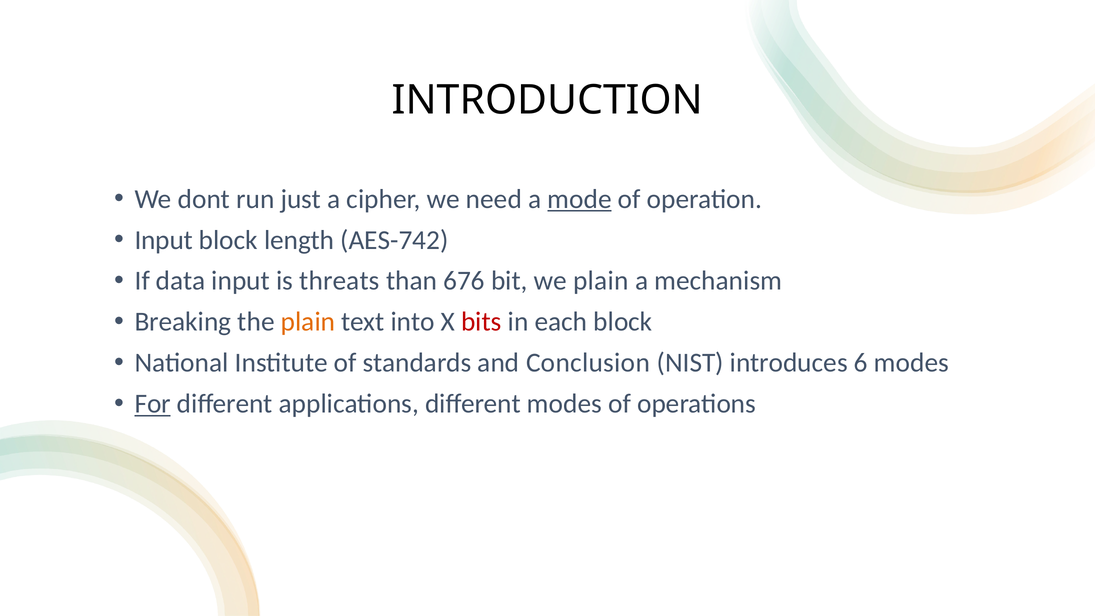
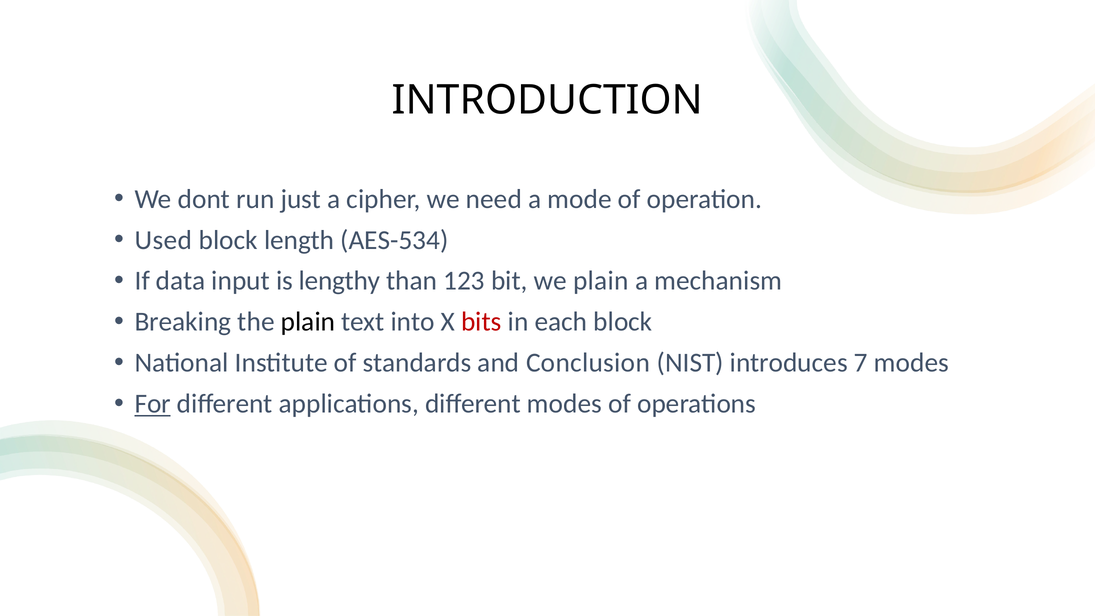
mode underline: present -> none (580, 199)
Input: Input -> Used (163, 240)
AES-742: AES-742 -> AES-534 (394, 240)
threats: threats -> lengthy (340, 281)
676: 676 -> 123 (464, 281)
plain colour: orange -> black (308, 322)
6: 6 -> 7 (861, 363)
